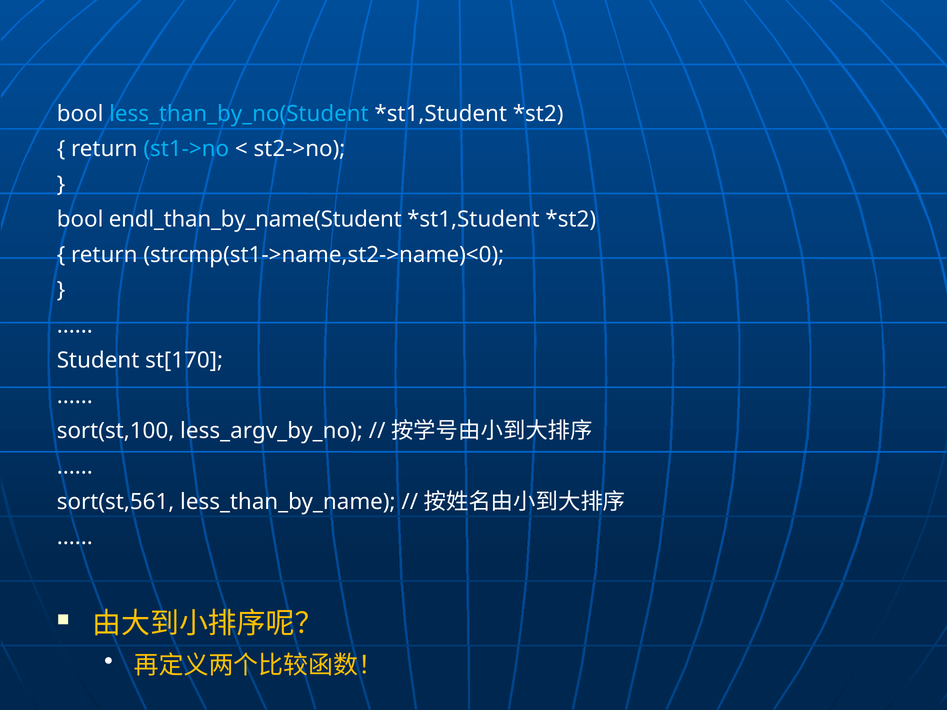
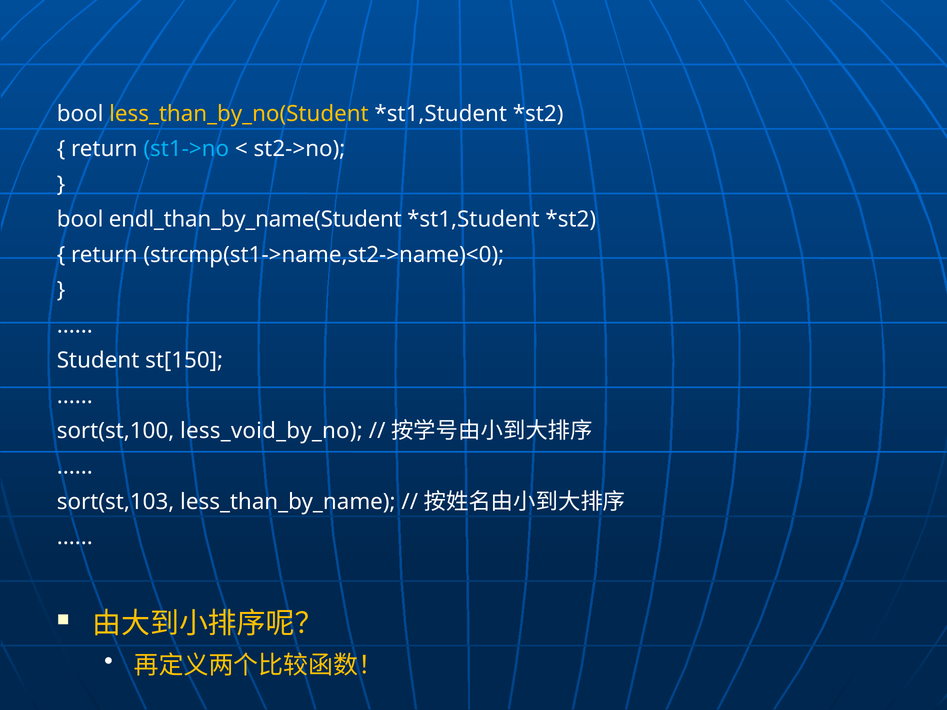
less_than_by_no(Student colour: light blue -> yellow (239, 114)
st[170: st[170 -> st[150 (184, 361)
less_argv_by_no: less_argv_by_no -> less_void_by_no (271, 431)
sort(st,561: sort(st,561 -> sort(st,103 (116, 502)
